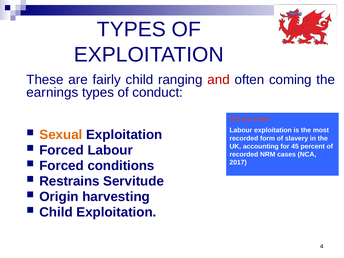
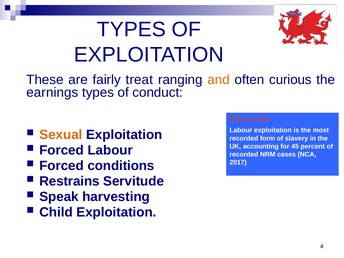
fairly child: child -> treat (139, 80)
and colour: red -> orange (219, 80)
coming: coming -> curious (290, 80)
Origin: Origin -> Speak (59, 197)
